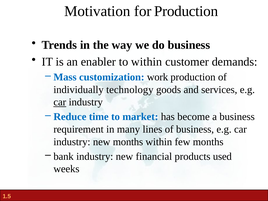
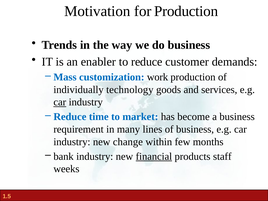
to within: within -> reduce (147, 62)
new months: months -> change (128, 142)
financial underline: none -> present (154, 156)
used: used -> staff (222, 156)
